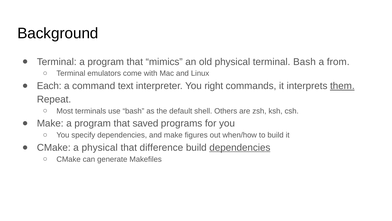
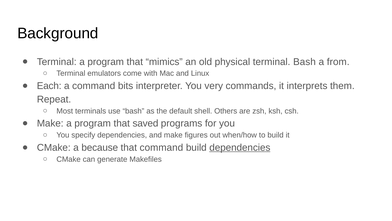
text: text -> bits (126, 86)
right: right -> very (214, 86)
them underline: present -> none (342, 86)
a physical: physical -> because (100, 147)
that difference: difference -> command (161, 147)
